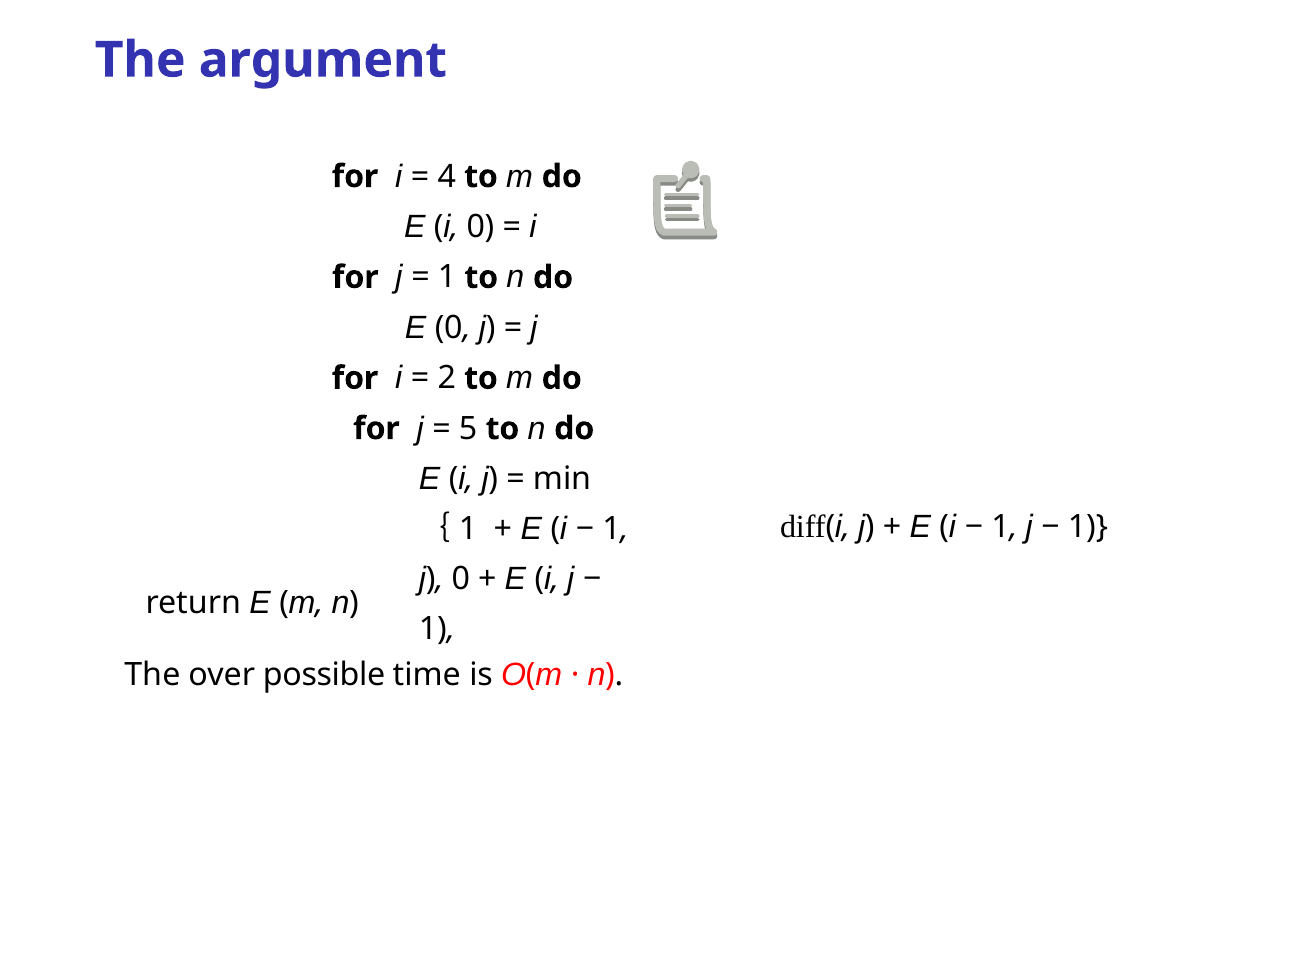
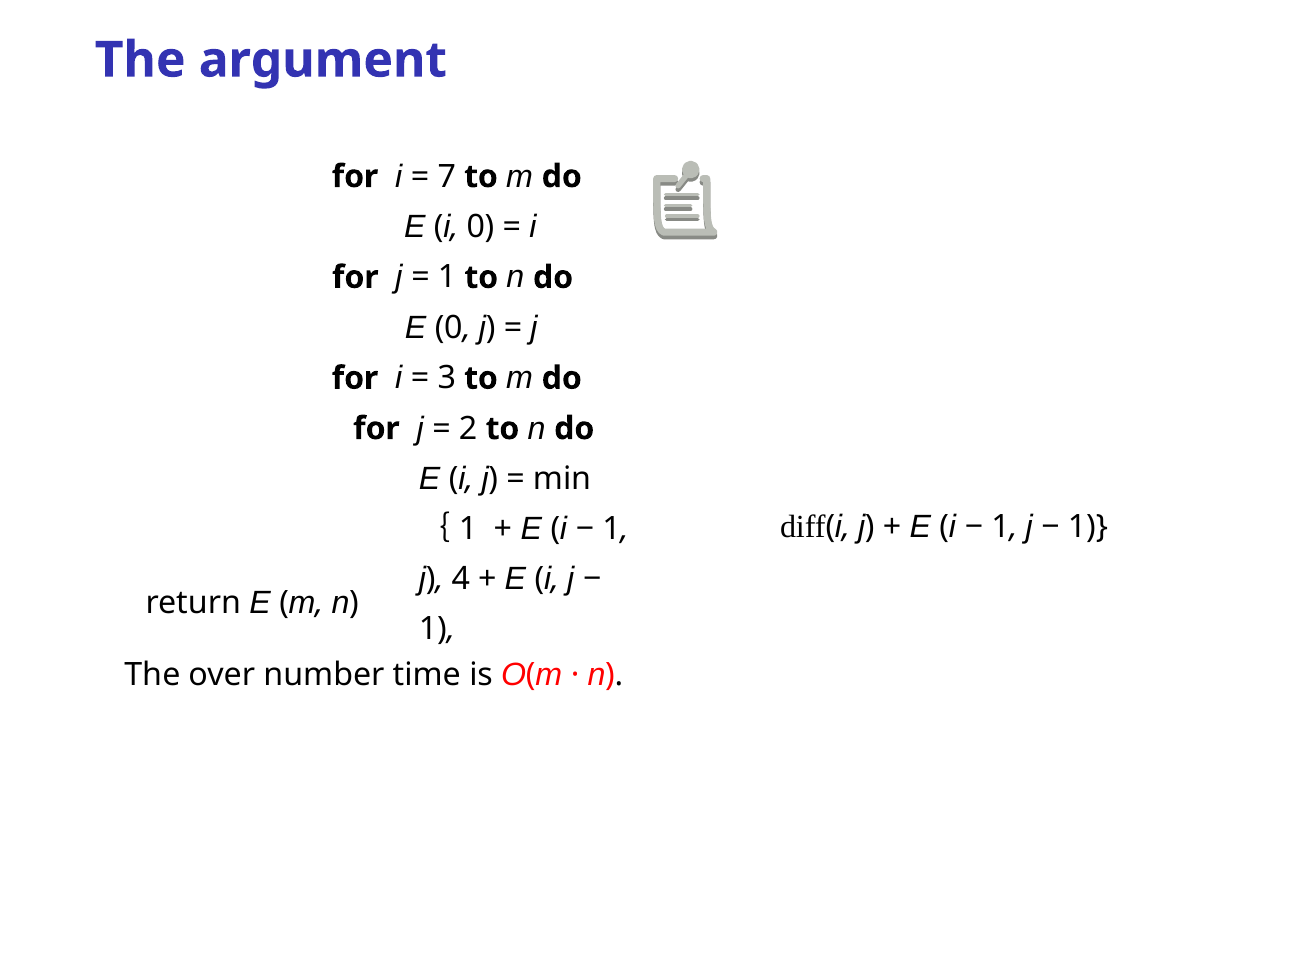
4: 4 -> 7 (447, 177)
2: 2 -> 3 (447, 378)
5: 5 -> 2 (468, 428)
j 0: 0 -> 4 (461, 579)
possible: possible -> number (324, 674)
